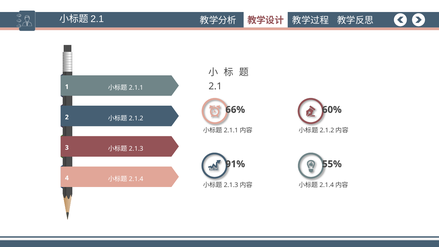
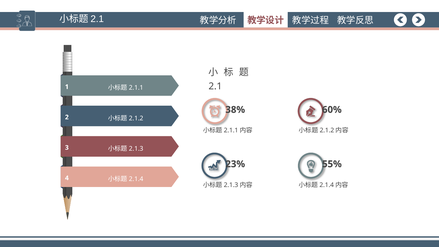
66%: 66% -> 38% (235, 110)
91%: 91% -> 23% (235, 164)
